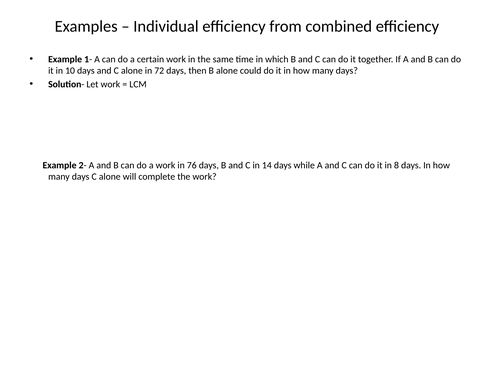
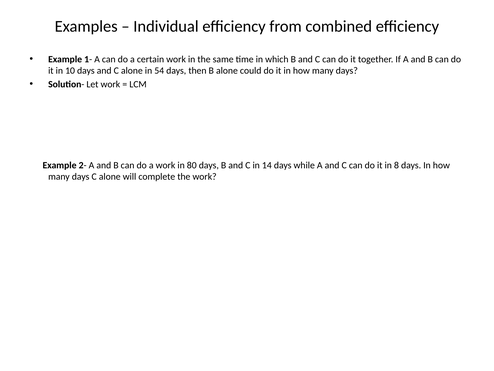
72: 72 -> 54 (159, 71)
76: 76 -> 80 (192, 165)
